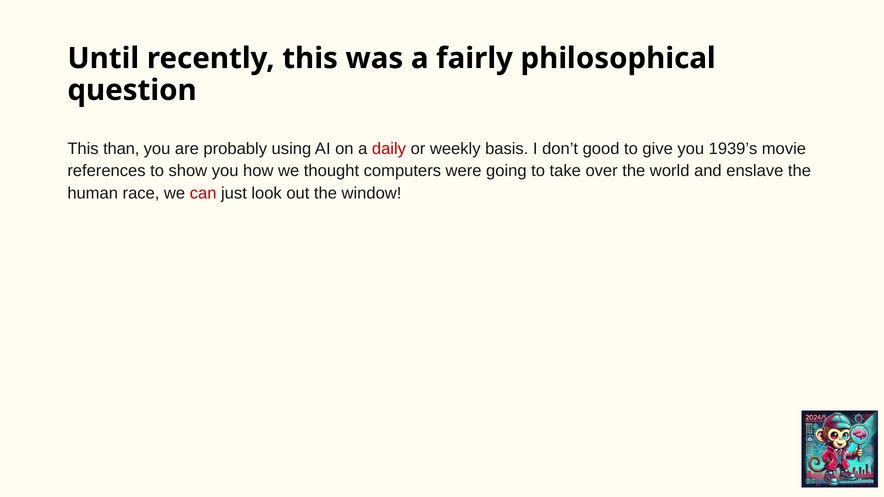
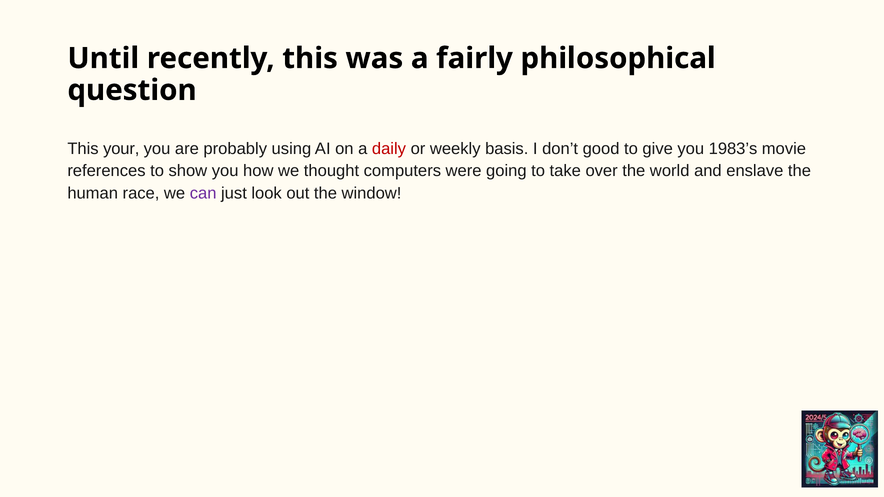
than: than -> your (121, 149)
1939’s: 1939’s -> 1983’s (733, 149)
can colour: red -> purple (203, 193)
